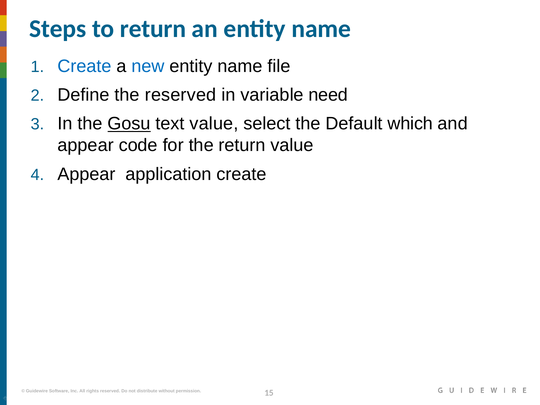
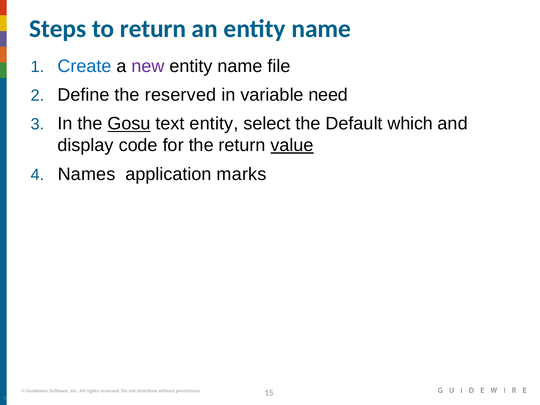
new colour: blue -> purple (148, 66)
text value: value -> entity (214, 124)
appear: appear -> display (86, 145)
value underline: none -> present (292, 145)
Appear: Appear -> Names (87, 174)
application create: create -> marks (242, 174)
